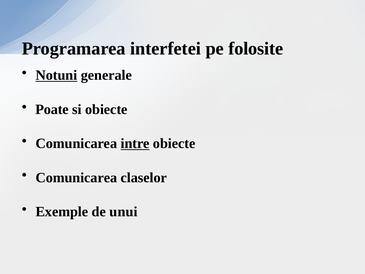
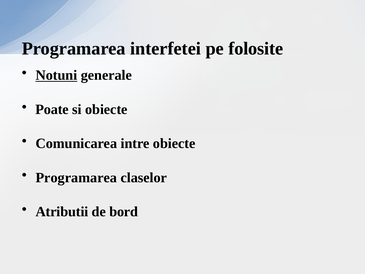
intre underline: present -> none (135, 143)
Comunicarea: Comunicarea -> Programarea (76, 177)
Exemple: Exemple -> Atributii (62, 212)
unui: unui -> bord (124, 212)
